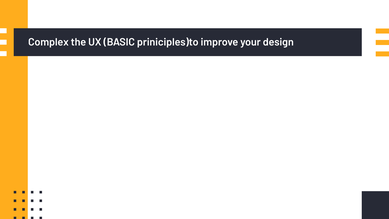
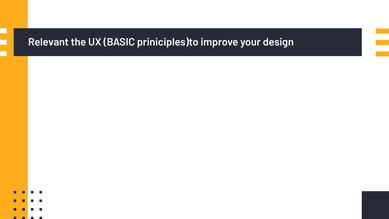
Complex: Complex -> Relevant (48, 42)
